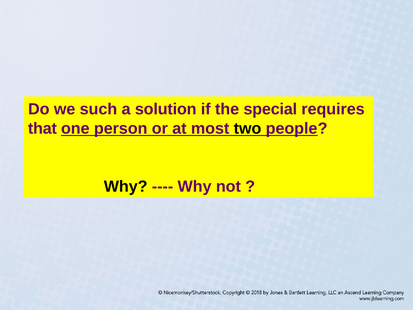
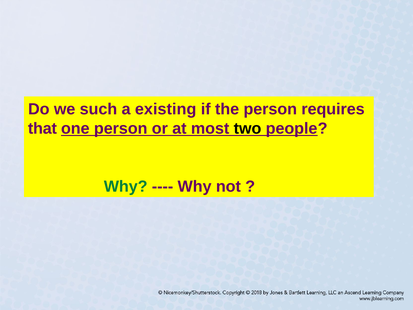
solution: solution -> existing (166, 109)
the special: special -> person (270, 109)
Why colour: black -> green (126, 186)
